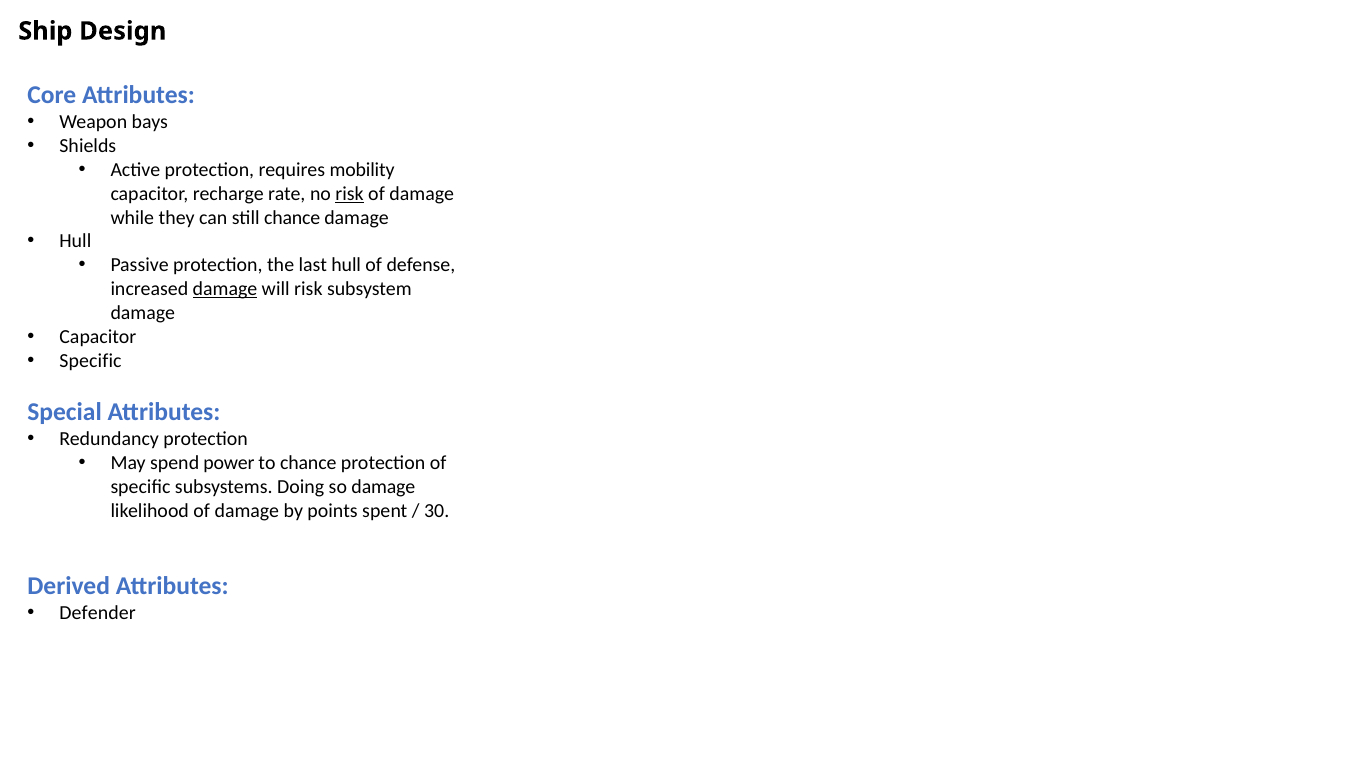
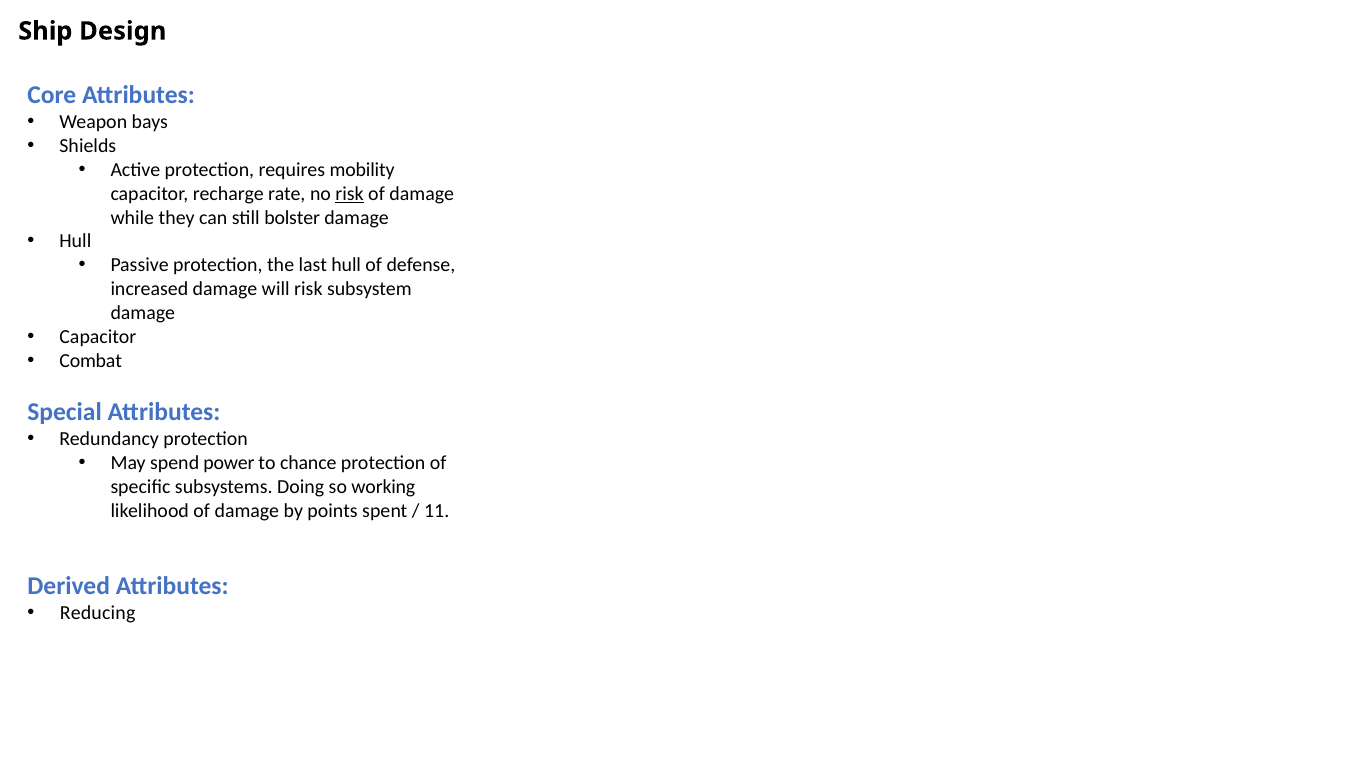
still chance: chance -> bolster (292, 217)
damage underline: present -> none (225, 289)
Specific: Specific -> Combat (91, 361)
so damage: damage -> working (383, 487)
30: 30 -> 11 (437, 511)
Defender: Defender -> Reducing (98, 613)
